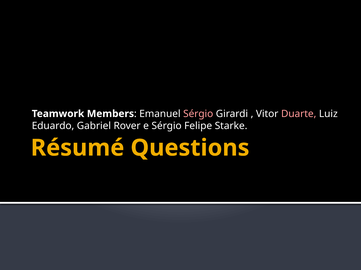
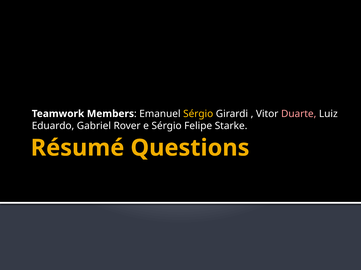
Sérgio colour: pink -> yellow (198, 114)
